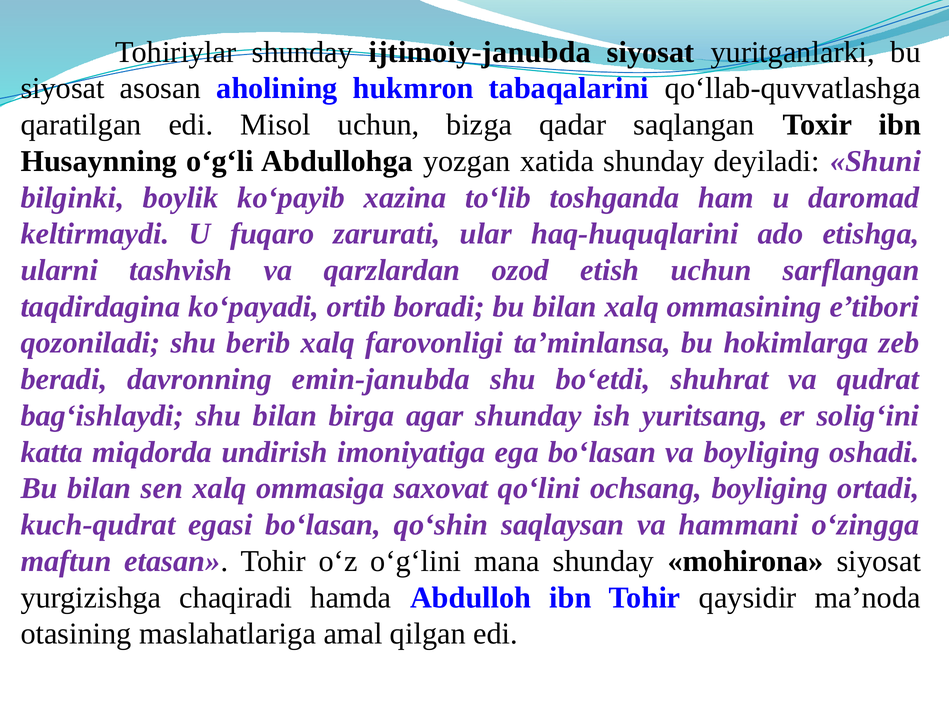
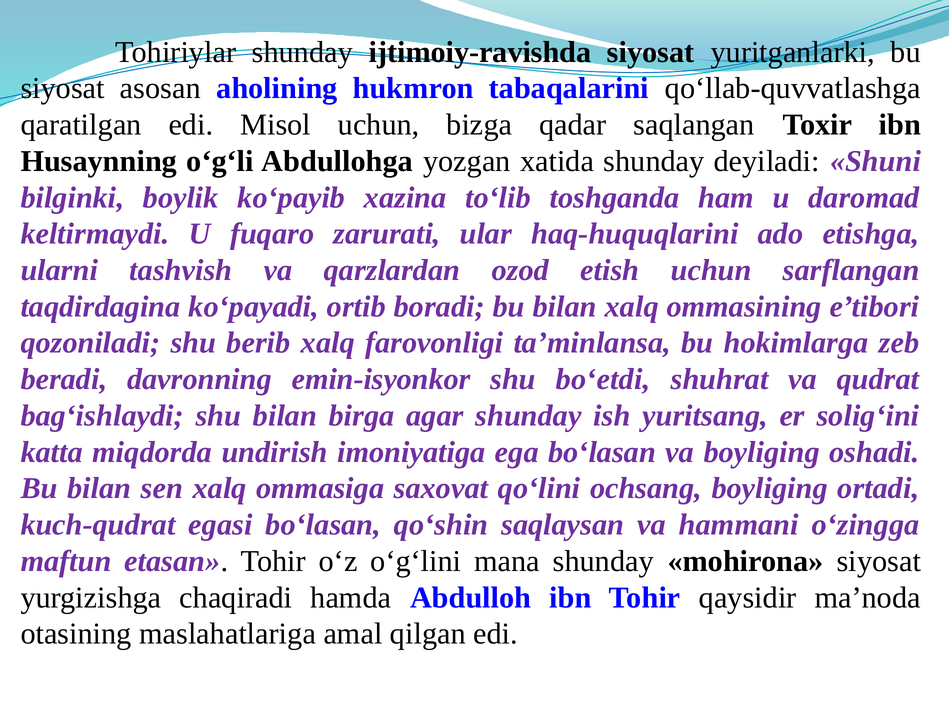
ijtimoiy-janubda: ijtimoiy-janubda -> ijtimoiy-ravishda (480, 52)
emin-janubda: emin-janubda -> emin-isyonkor (381, 379)
